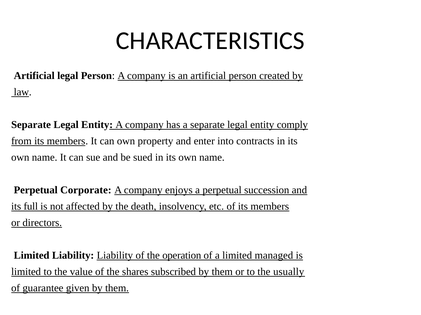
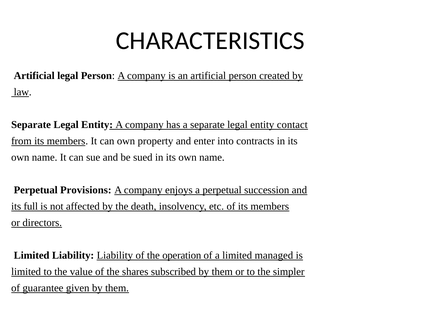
comply: comply -> contact (292, 125)
Corporate: Corporate -> Provisions (86, 190)
usually: usually -> simpler (289, 272)
